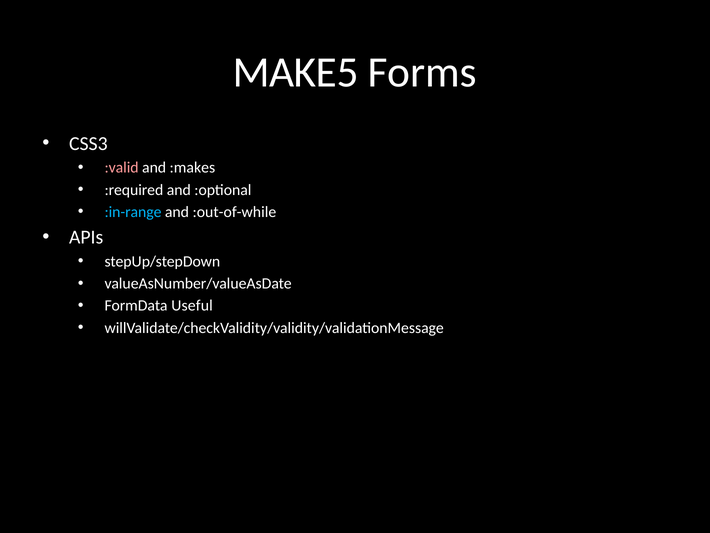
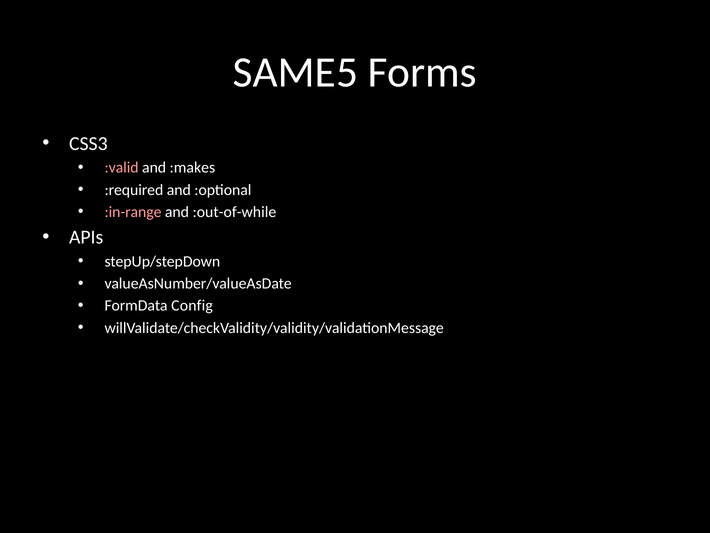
MAKE5: MAKE5 -> SAME5 (295, 73)
:in-range colour: light blue -> pink (133, 212)
Useful: Useful -> Config (192, 305)
